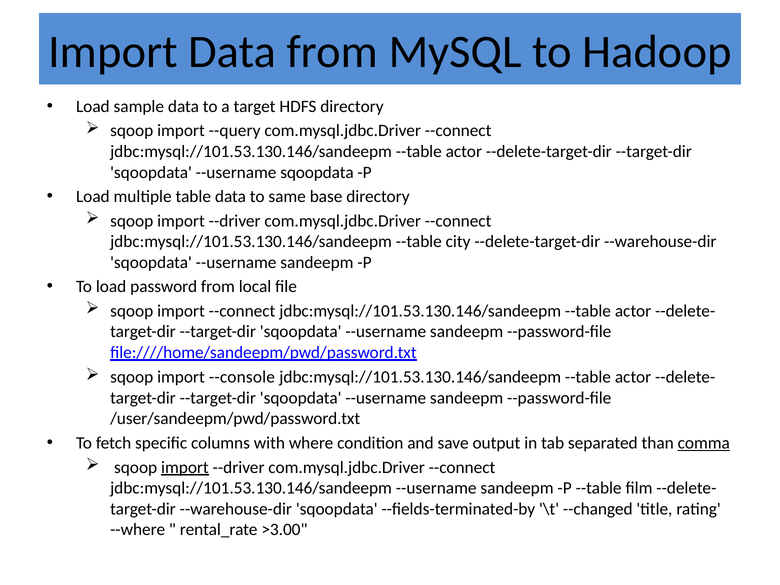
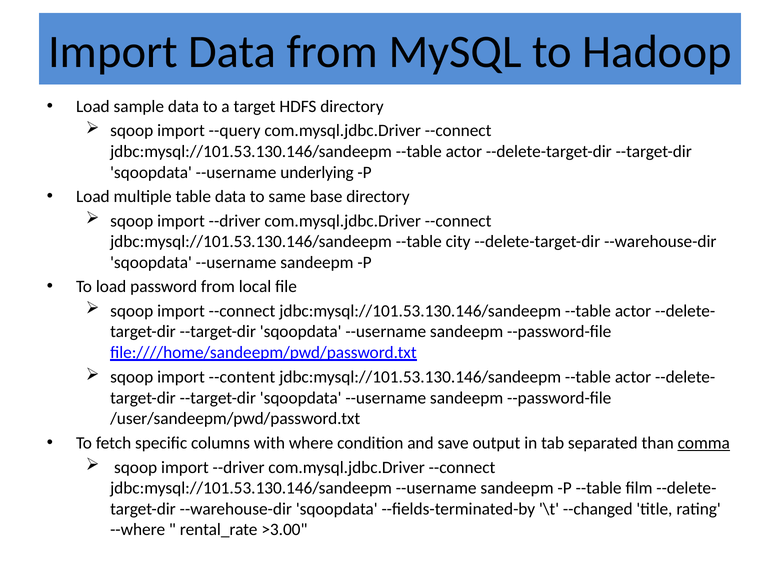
--username sqoopdata: sqoopdata -> underlying (317, 172)
--console: --console -> --content (242, 377)
import underline: present -> none (185, 467)
